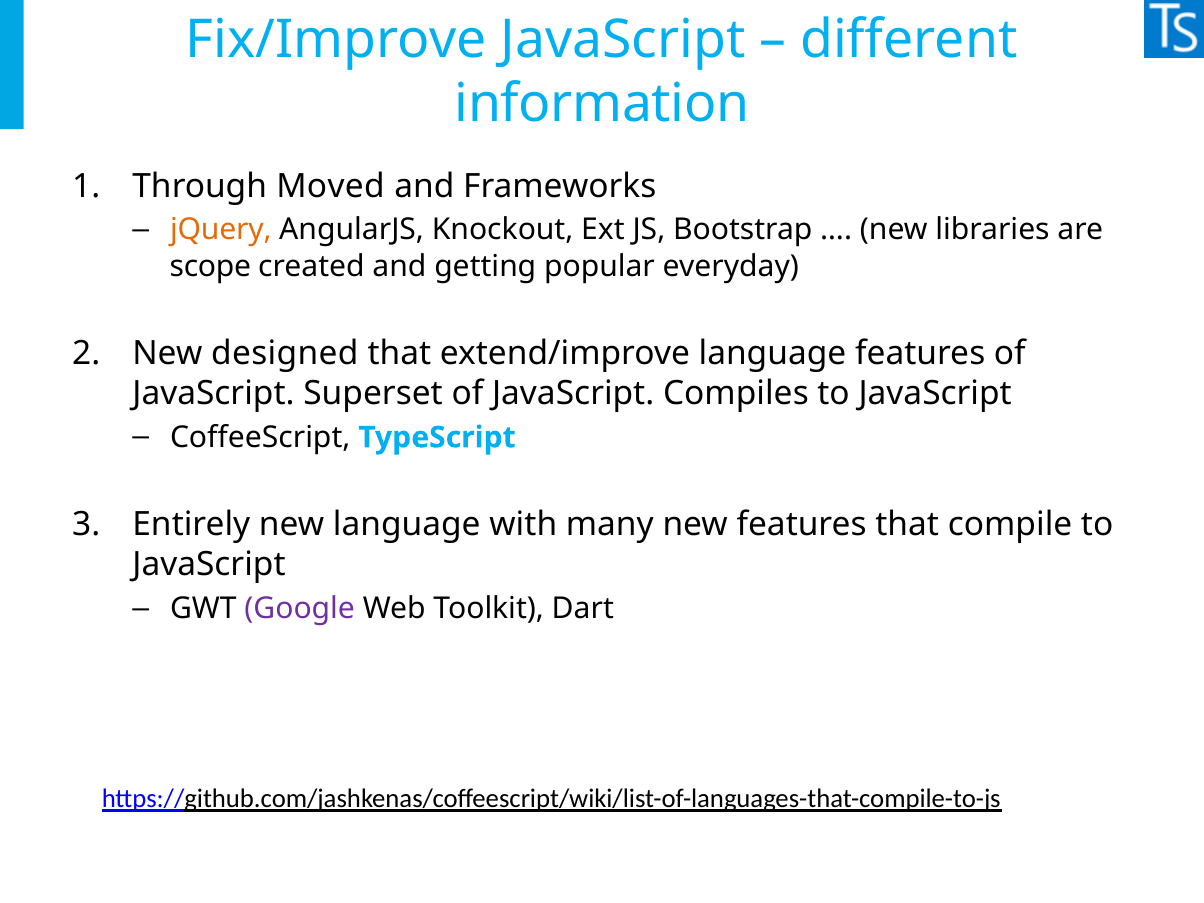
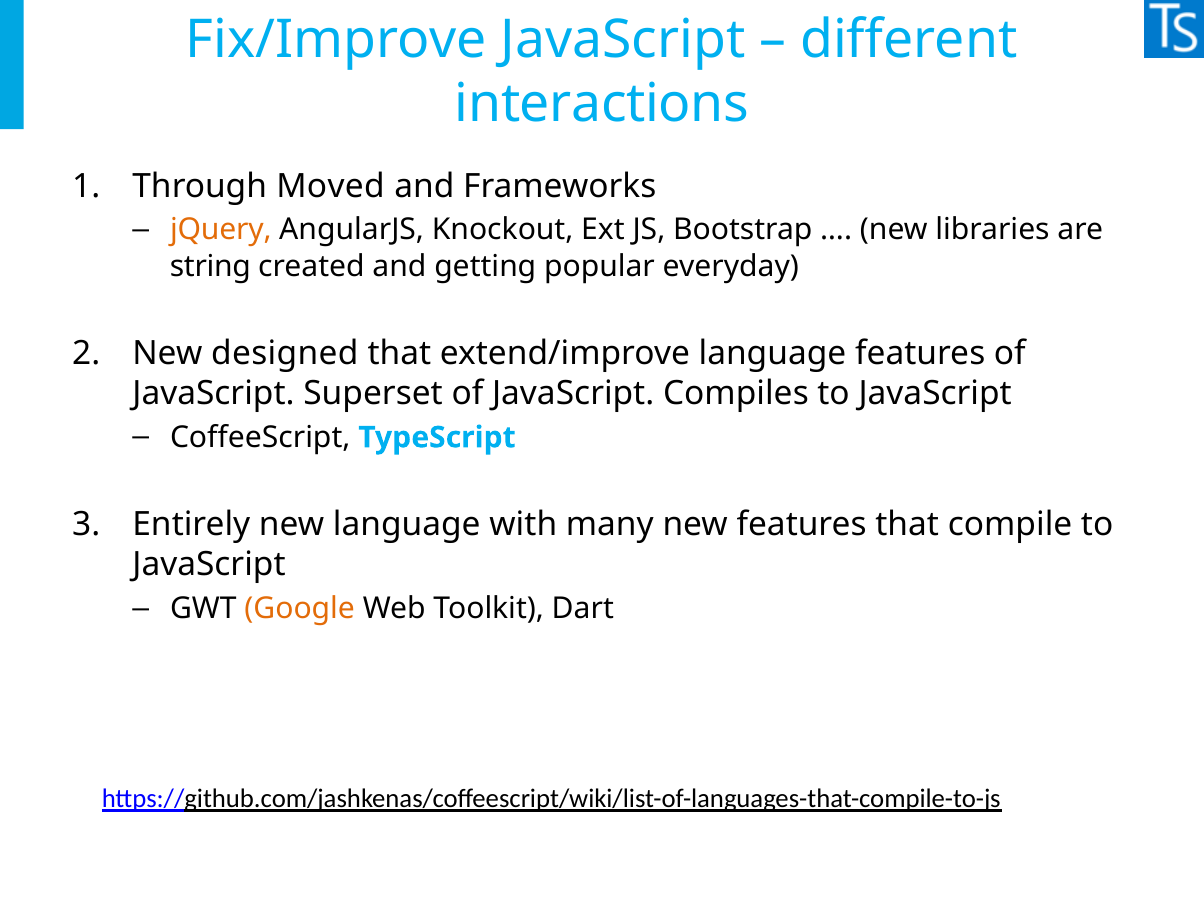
information: information -> interactions (602, 104)
scope: scope -> string (210, 266)
Google colour: purple -> orange (300, 609)
